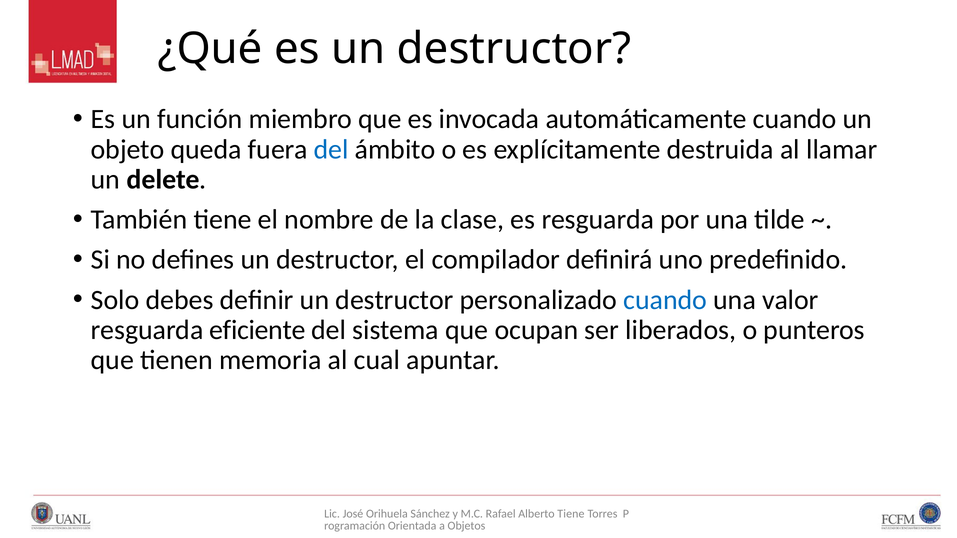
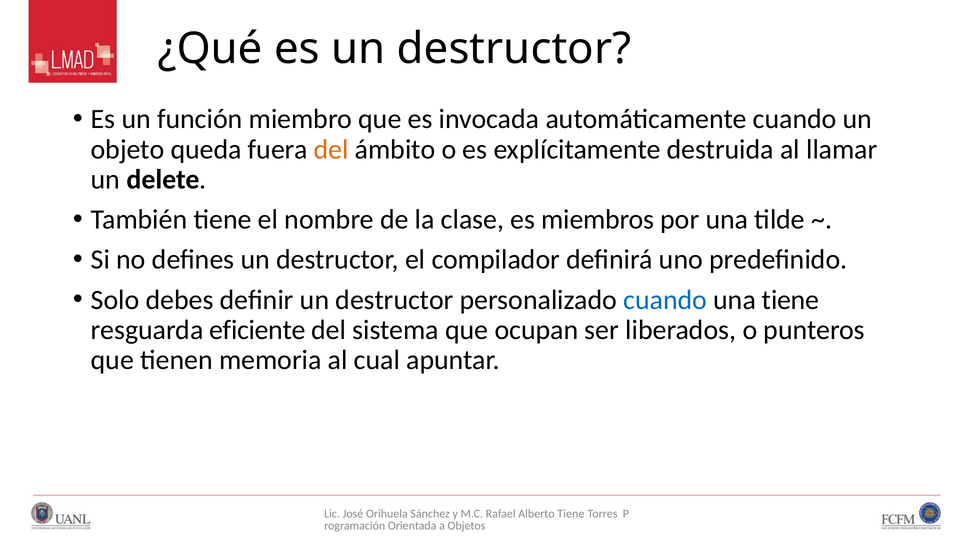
del colour: blue -> orange (331, 149)
es resguarda: resguarda -> miembros (598, 220)
una valor: valor -> tiene (790, 300)
